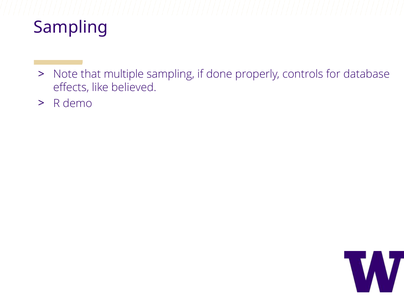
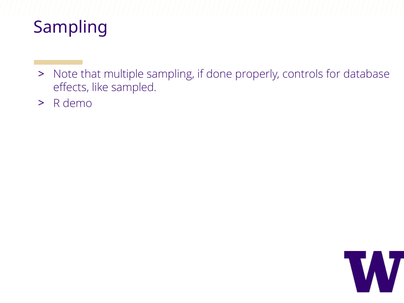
believed: believed -> sampled (134, 88)
